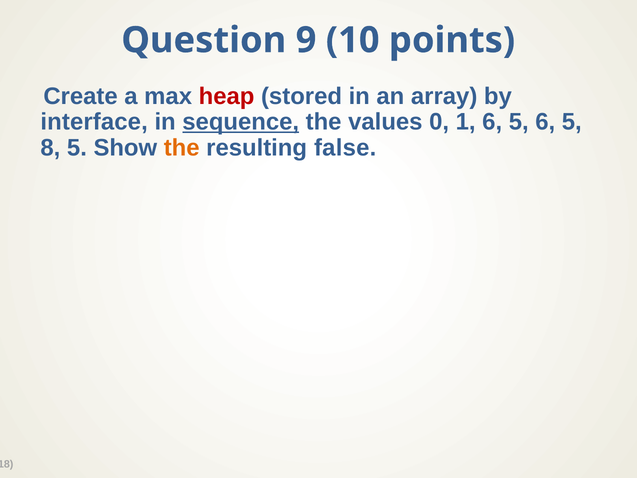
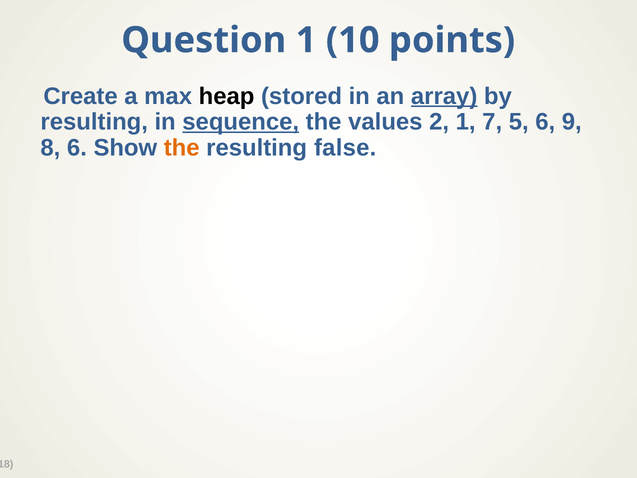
Question 9: 9 -> 1 (306, 40)
heap colour: red -> black (227, 96)
array underline: none -> present (444, 96)
interface: interface -> resulting (94, 122)
0: 0 -> 2 (439, 122)
1 6: 6 -> 7 (492, 122)
5 6 5: 5 -> 9 (572, 122)
8 5: 5 -> 6 (77, 148)
